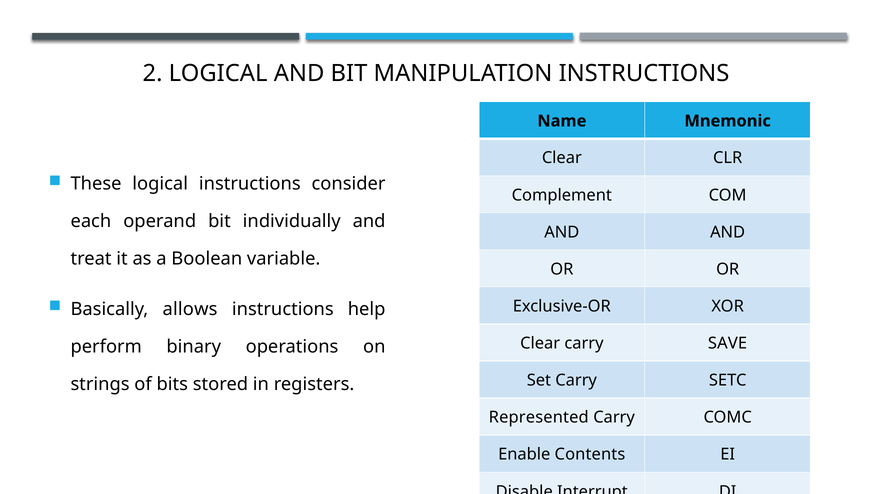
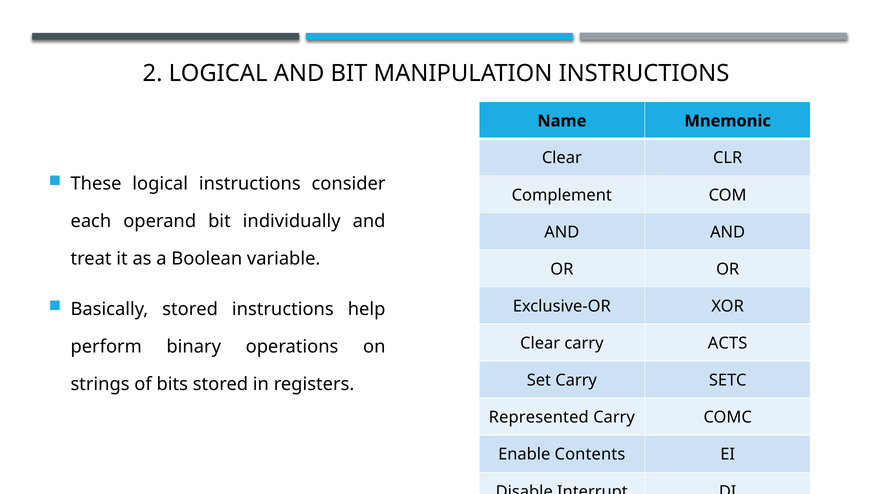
Basically allows: allows -> stored (190, 309)
SAVE: SAVE -> ACTS (728, 344)
